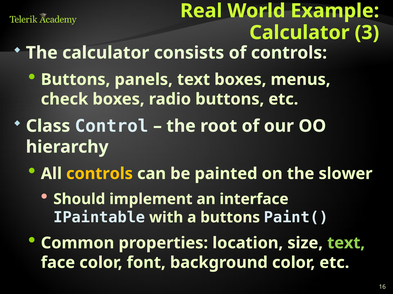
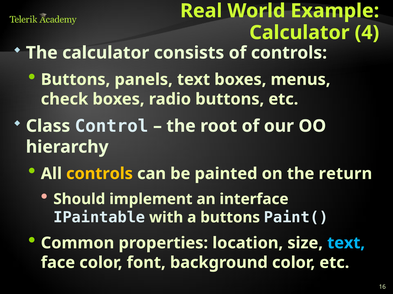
3: 3 -> 4 (367, 33)
slower: slower -> return (345, 174)
text colour: light green -> light blue (346, 244)
